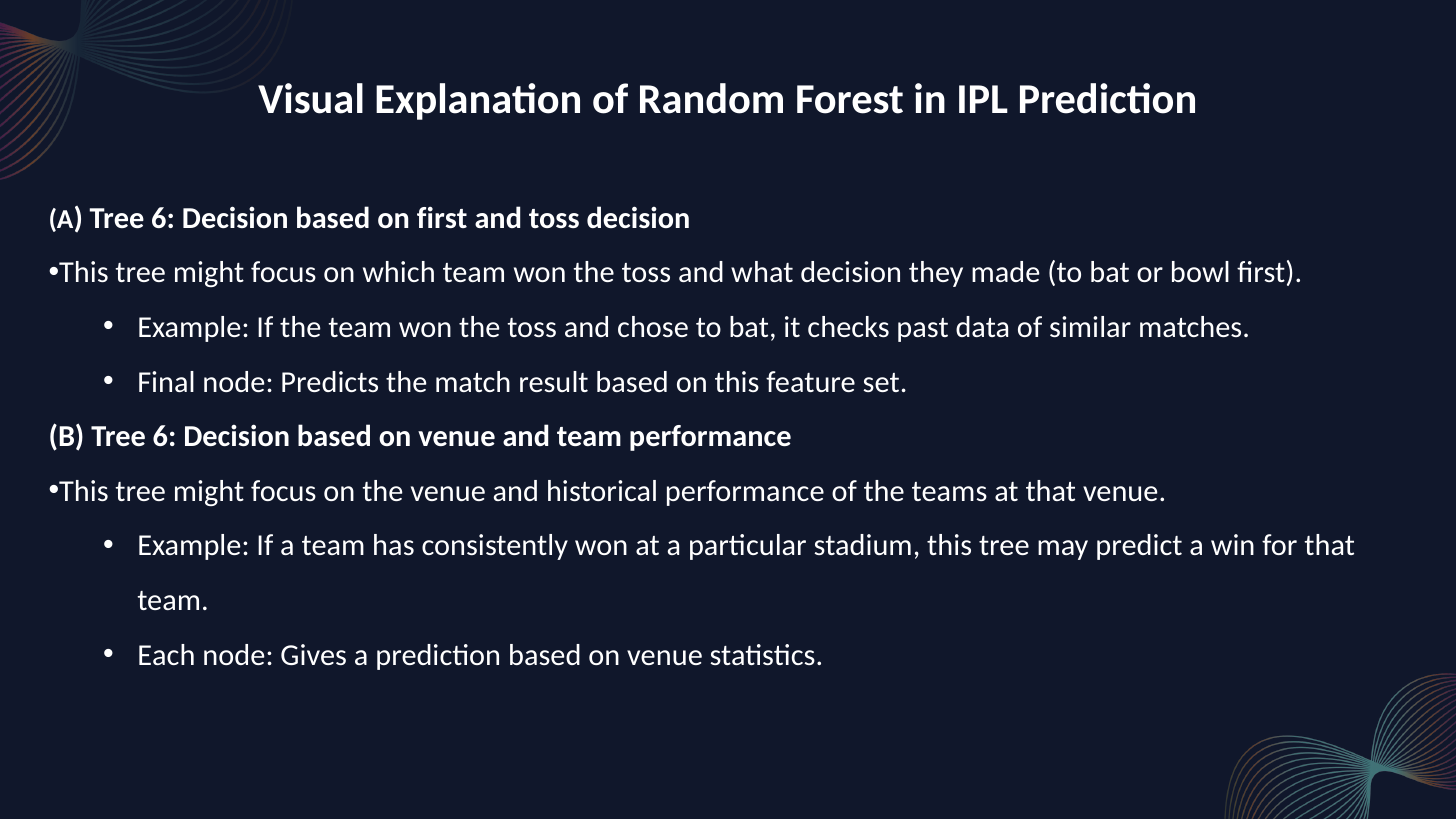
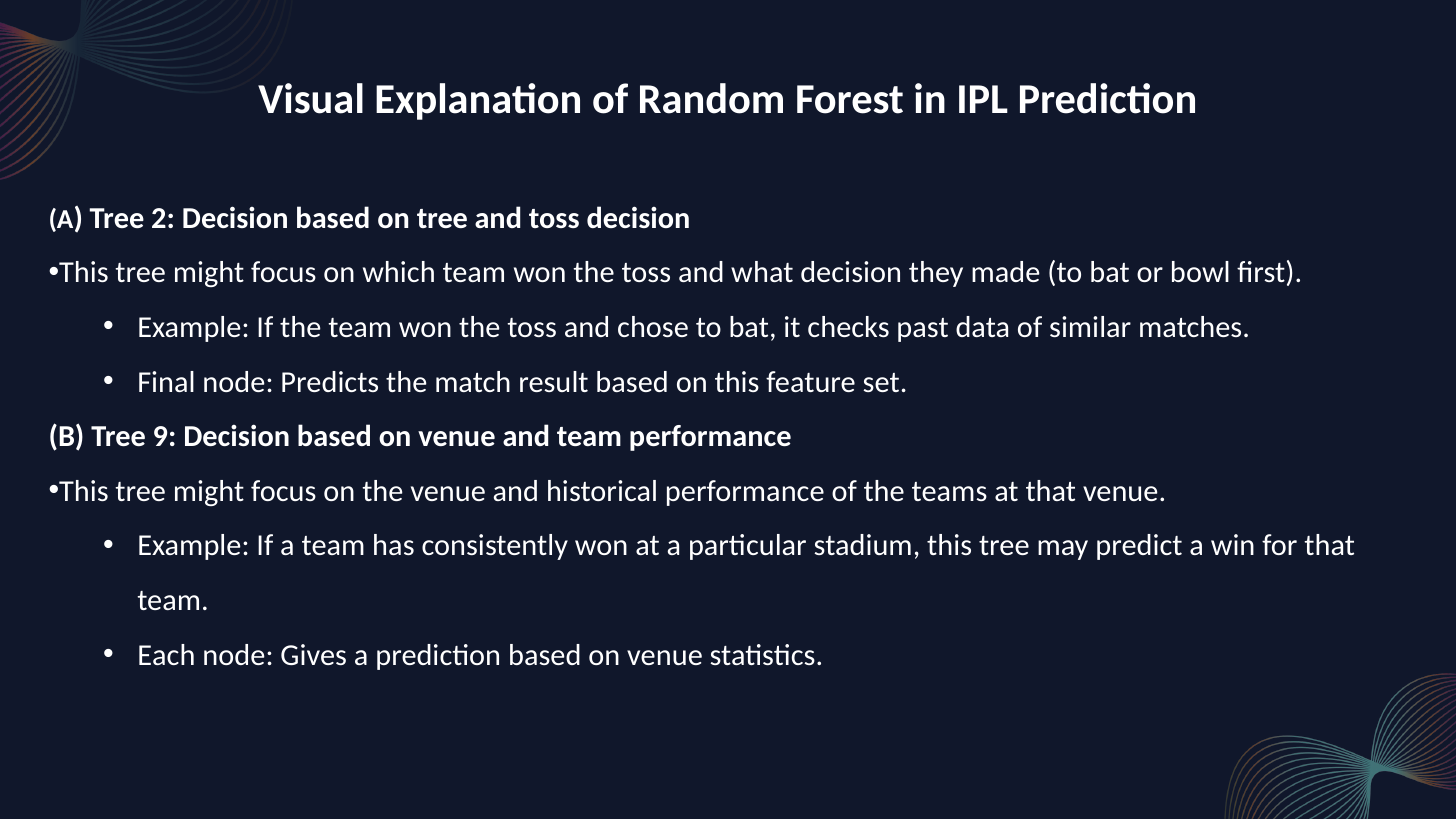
A Tree 6: 6 -> 2 (163, 218)
on first: first -> tree (442, 218)
B Tree 6: 6 -> 9 (165, 437)
